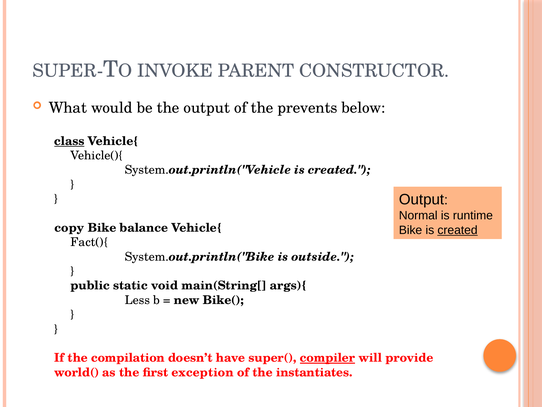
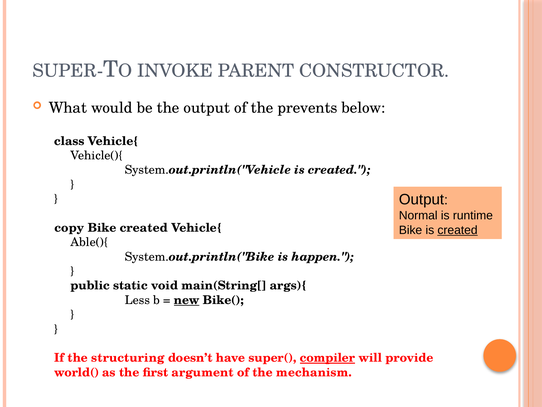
class underline: present -> none (69, 141)
Bike balance: balance -> created (144, 228)
Fact(){: Fact(){ -> Able(){ (89, 242)
outside: outside -> happen (323, 256)
new underline: none -> present (187, 300)
compilation: compilation -> structuring (128, 358)
exception: exception -> argument (203, 372)
instantiates: instantiates -> mechanism (314, 372)
